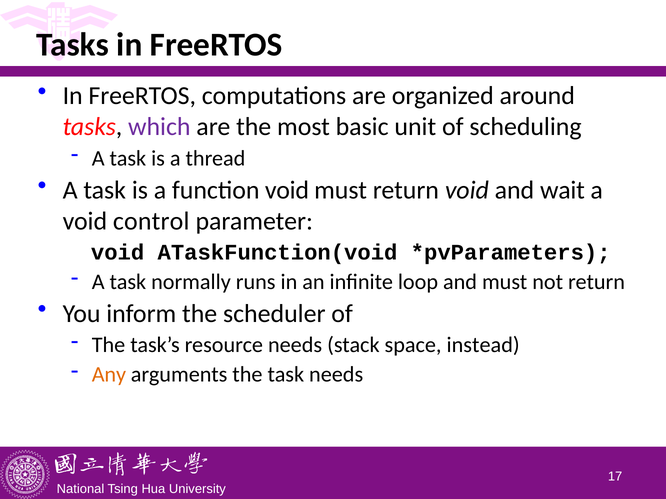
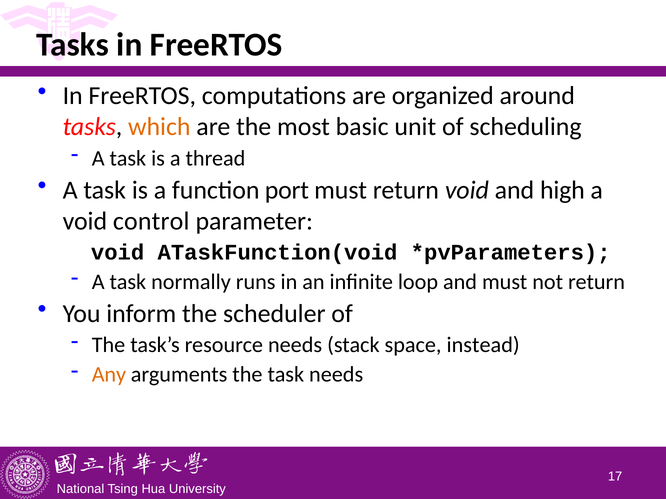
which colour: purple -> orange (159, 127)
function void: void -> port (287, 190)
wait: wait -> high (562, 190)
